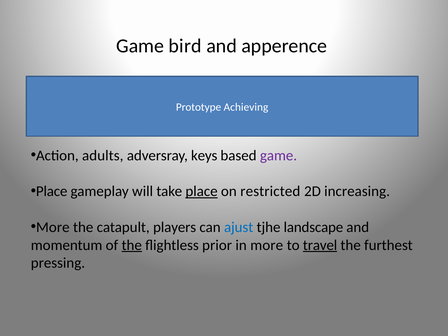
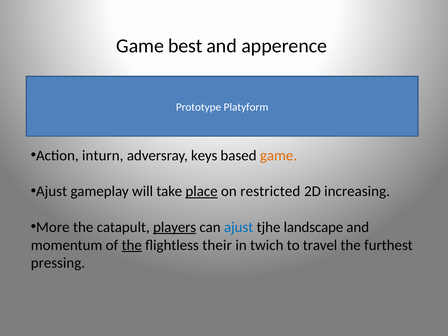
bird: bird -> best (185, 46)
Achieving: Achieving -> Platyform (246, 107)
adults: adults -> inturn (103, 156)
game colour: purple -> orange (278, 156)
Place: Place -> Ajust (52, 191)
players underline: none -> present (175, 227)
prior: prior -> their (217, 245)
in more: more -> twich (267, 245)
travel underline: present -> none (320, 245)
